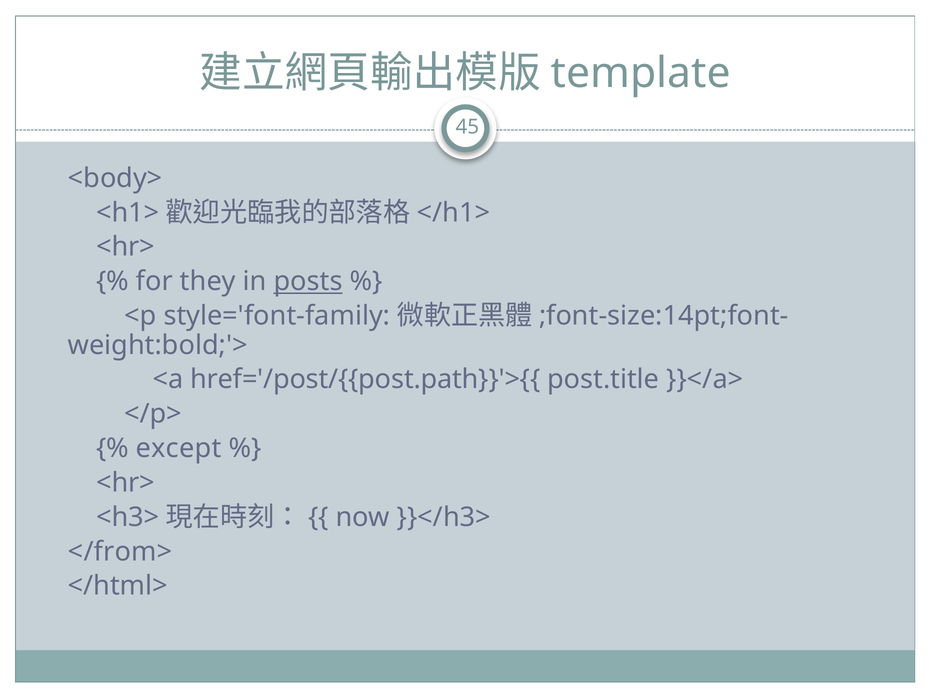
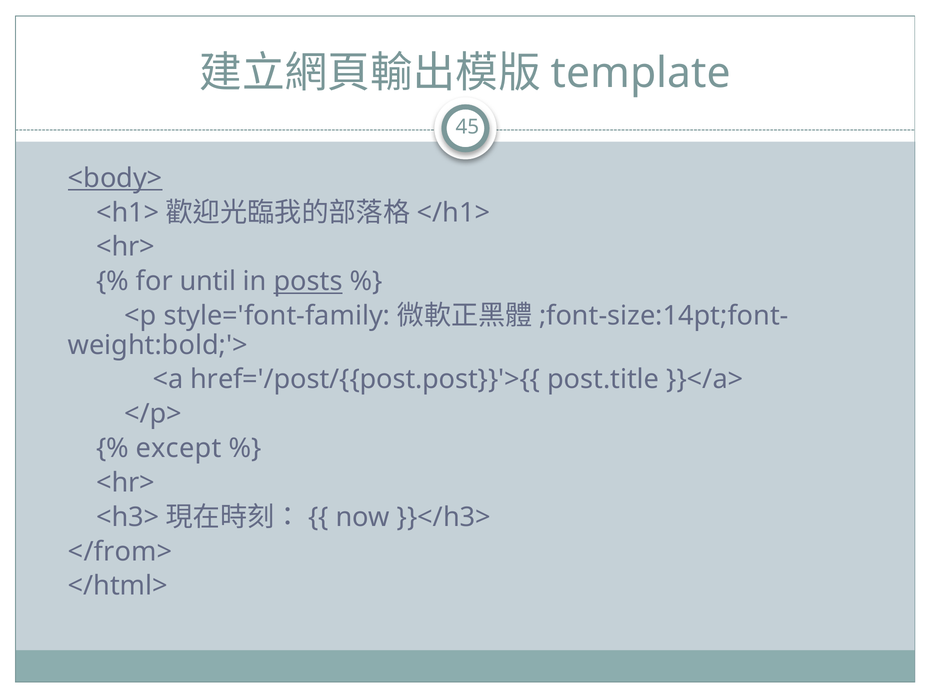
<body> underline: none -> present (115, 178)
they: they -> until (208, 282)
href='/post/{{post.path}}'>{{: href='/post/{{post.path}}'>{{ -> href='/post/{{post.post}}'>{{ (365, 380)
